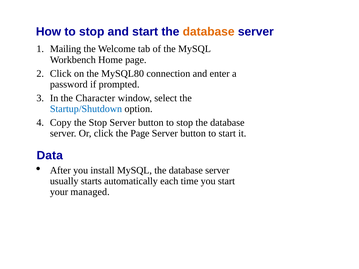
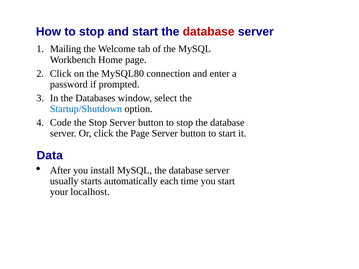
database colour: orange -> red (209, 32)
Character: Character -> Databases (95, 98)
Copy: Copy -> Code (61, 123)
managed: managed -> localhost (90, 192)
